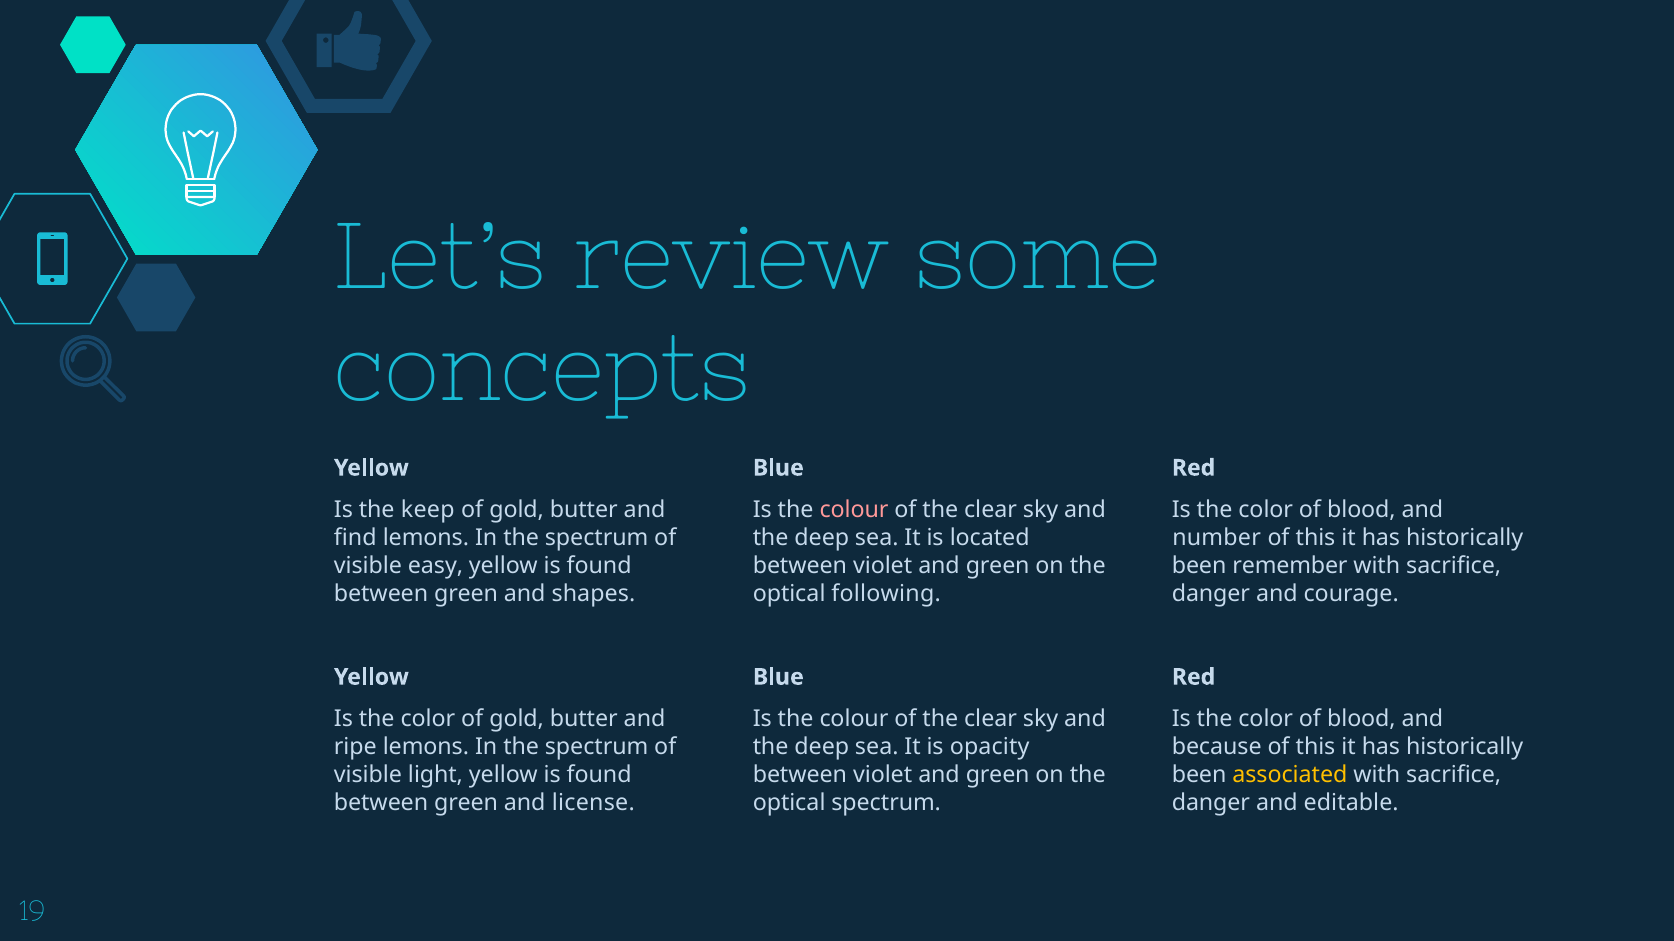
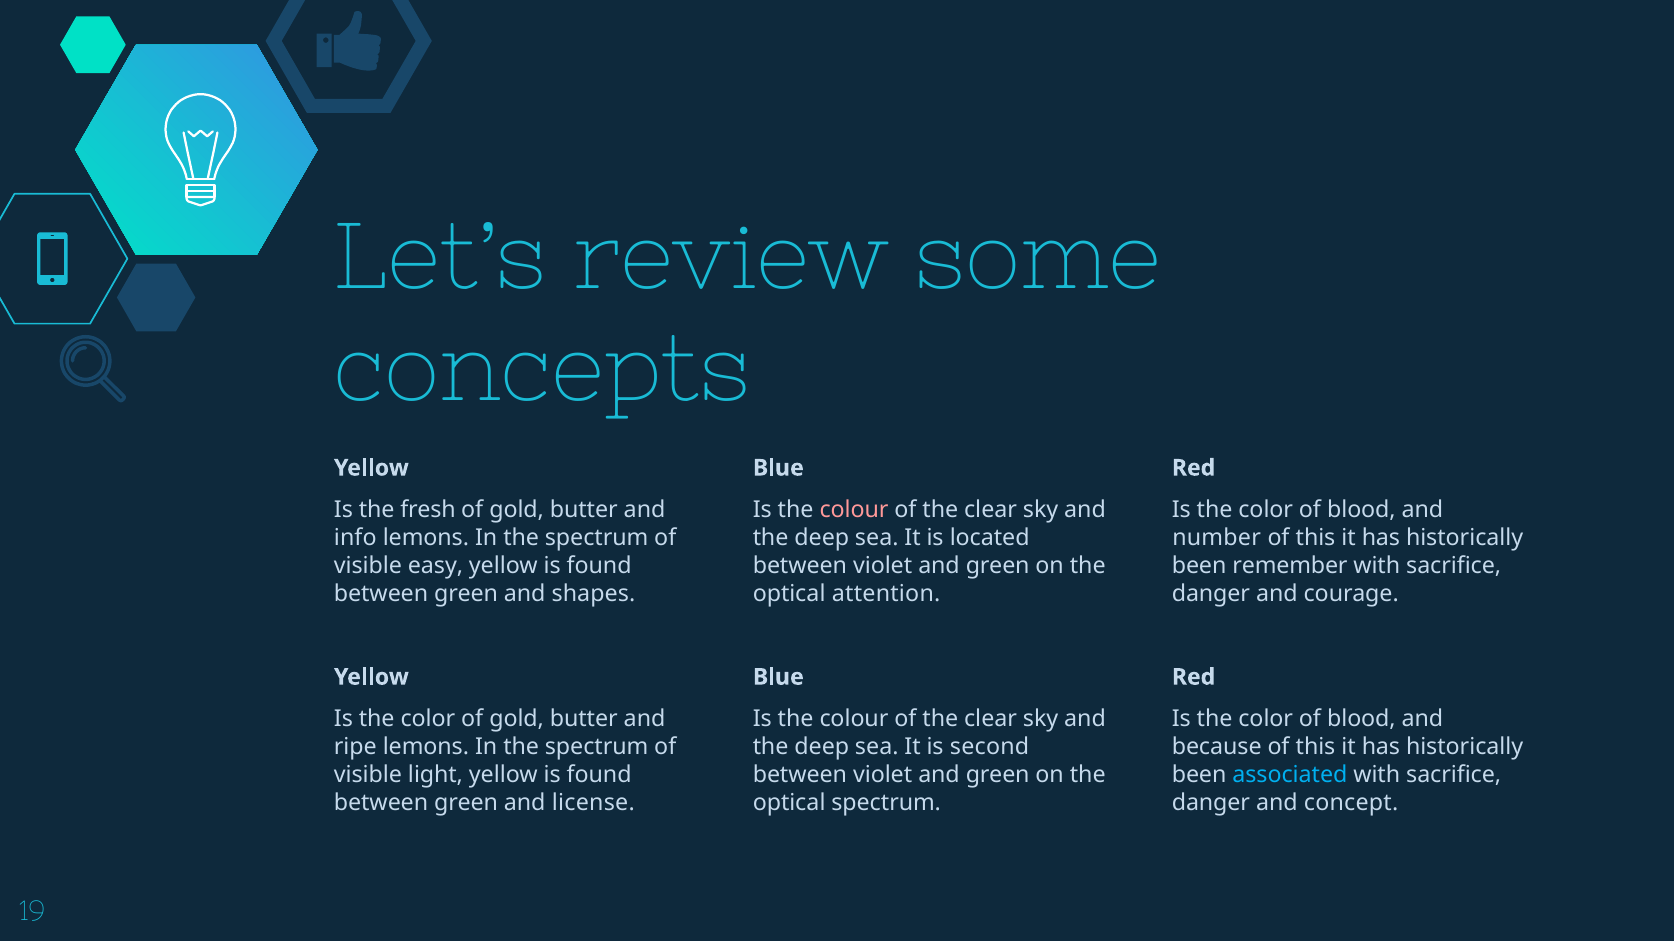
keep: keep -> fresh (428, 510)
find: find -> info (355, 538)
following: following -> attention (886, 594)
opacity: opacity -> second (990, 747)
associated colour: yellow -> light blue (1290, 775)
editable: editable -> concept (1351, 803)
